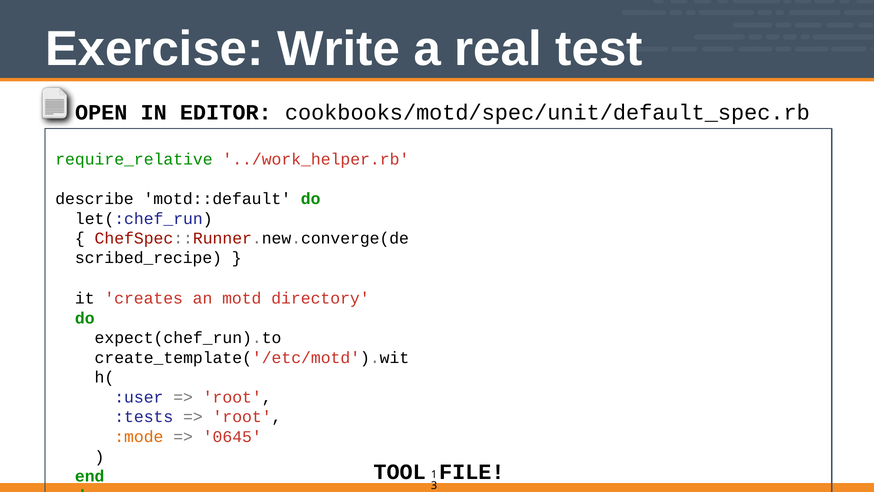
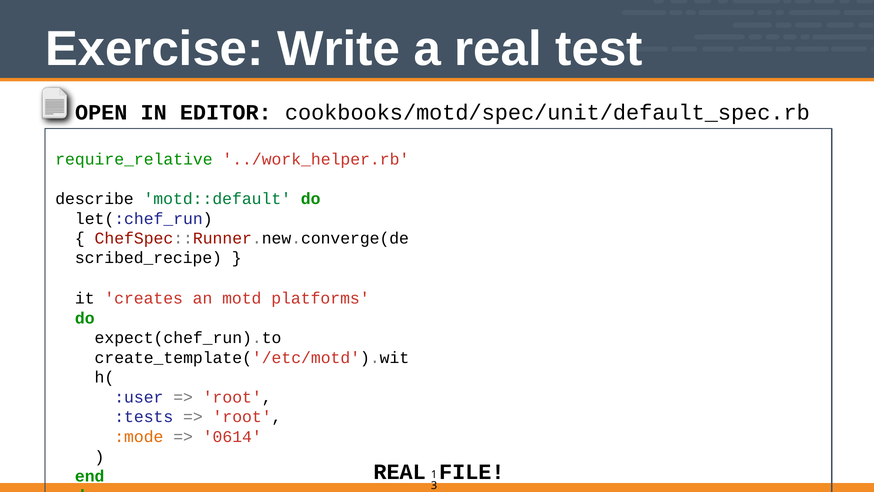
motd::default colour: black -> green (217, 199)
directory: directory -> platforms (320, 298)
0645: 0645 -> 0614 (232, 436)
TOOL: TOOL -> REAL (400, 471)
